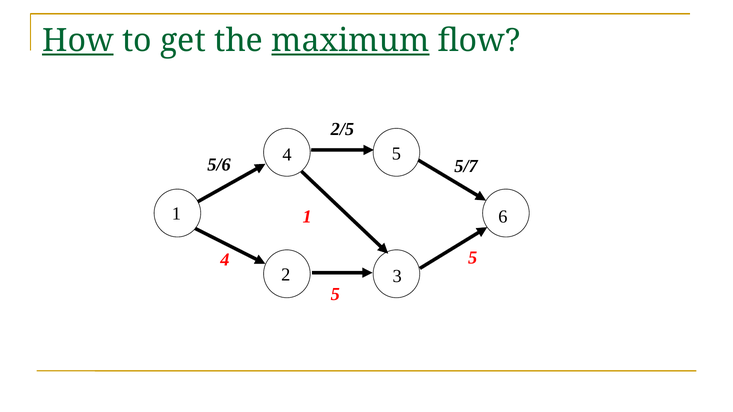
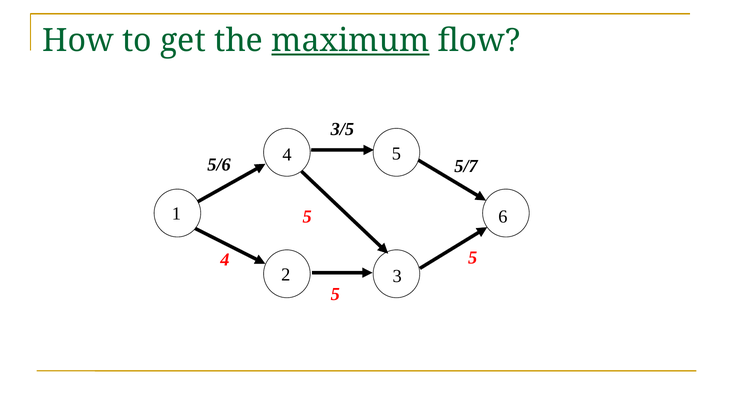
How underline: present -> none (78, 41)
2/5: 2/5 -> 3/5 (342, 130)
1 1: 1 -> 5 (307, 217)
